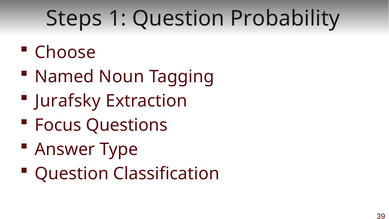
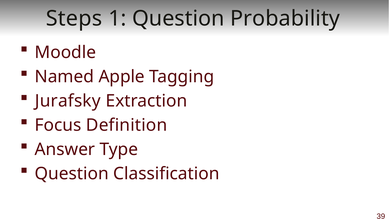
Choose: Choose -> Moodle (65, 52)
Noun: Noun -> Apple (122, 77)
Questions: Questions -> Definition (127, 125)
